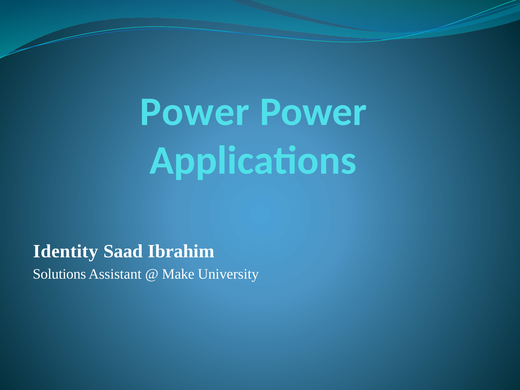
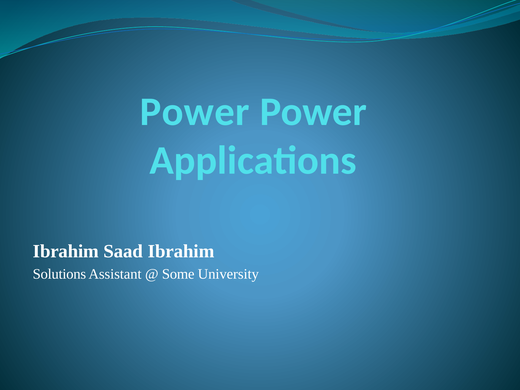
Identity: Identity -> Ibrahim (66, 251)
Make: Make -> Some (178, 274)
